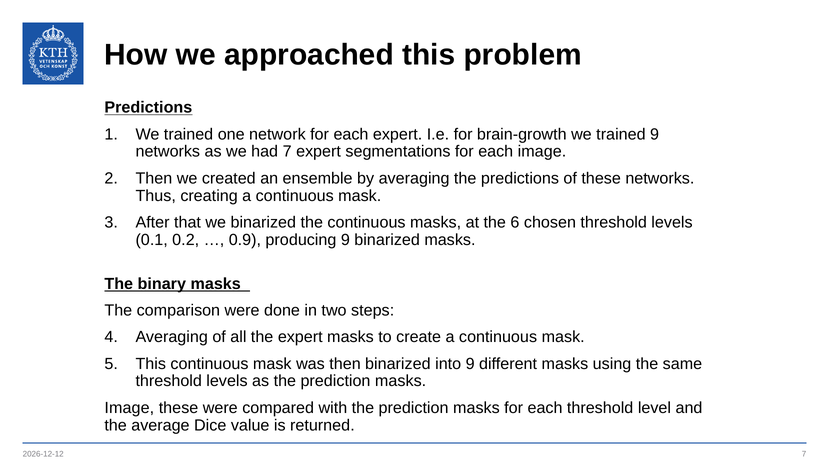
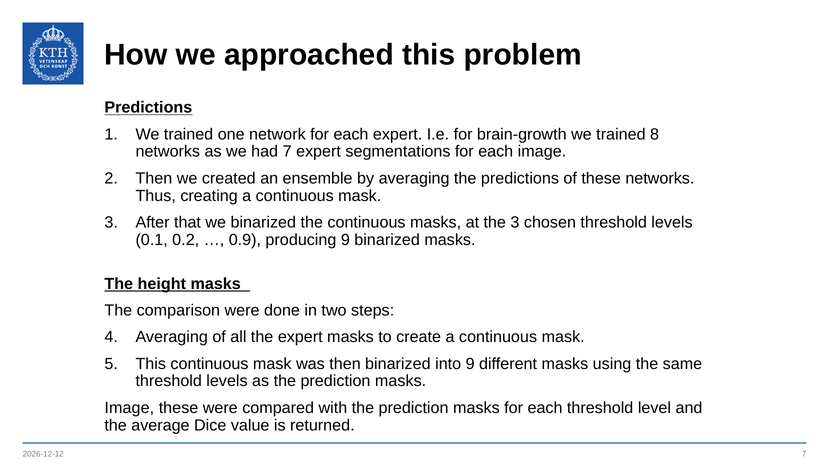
trained 9: 9 -> 8 (655, 134)
the 6: 6 -> 3 (515, 223)
binary: binary -> height (162, 284)
